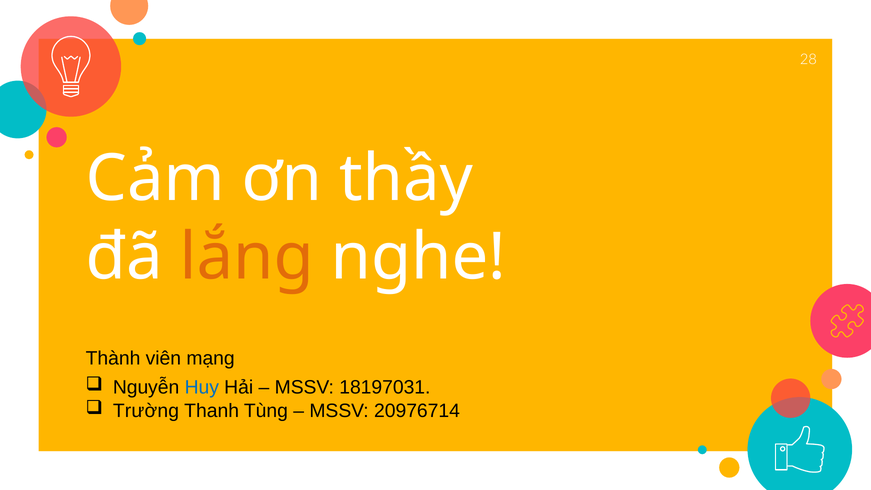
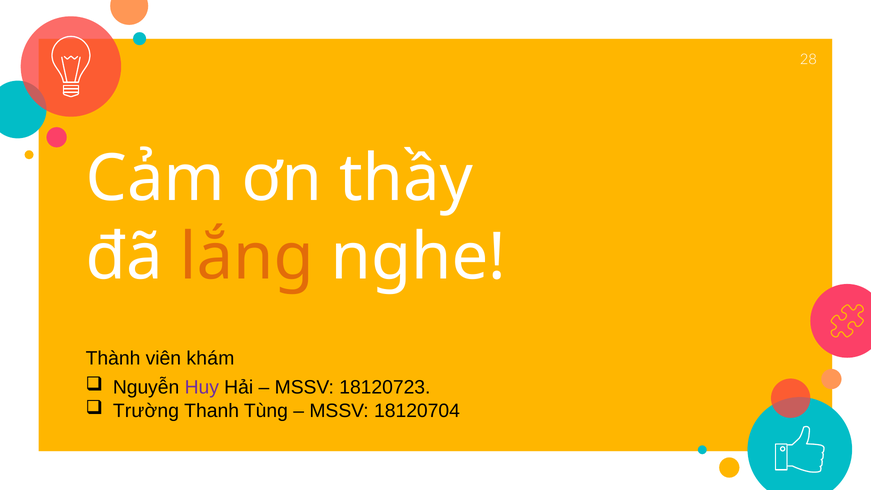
mạng: mạng -> khám (210, 358)
Huy colour: blue -> purple (202, 388)
18197031: 18197031 -> 18120723 (385, 388)
20976714: 20976714 -> 18120704 (417, 411)
